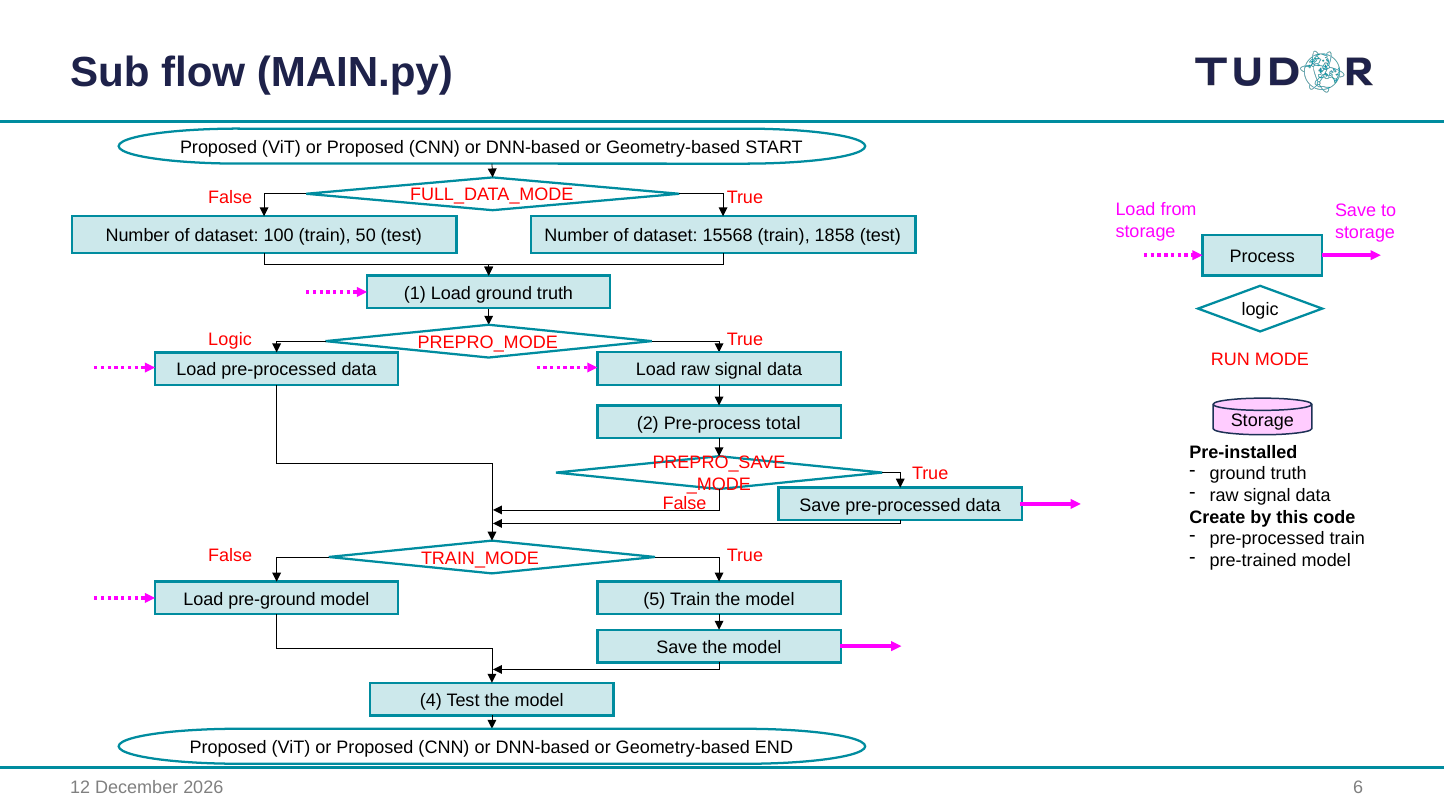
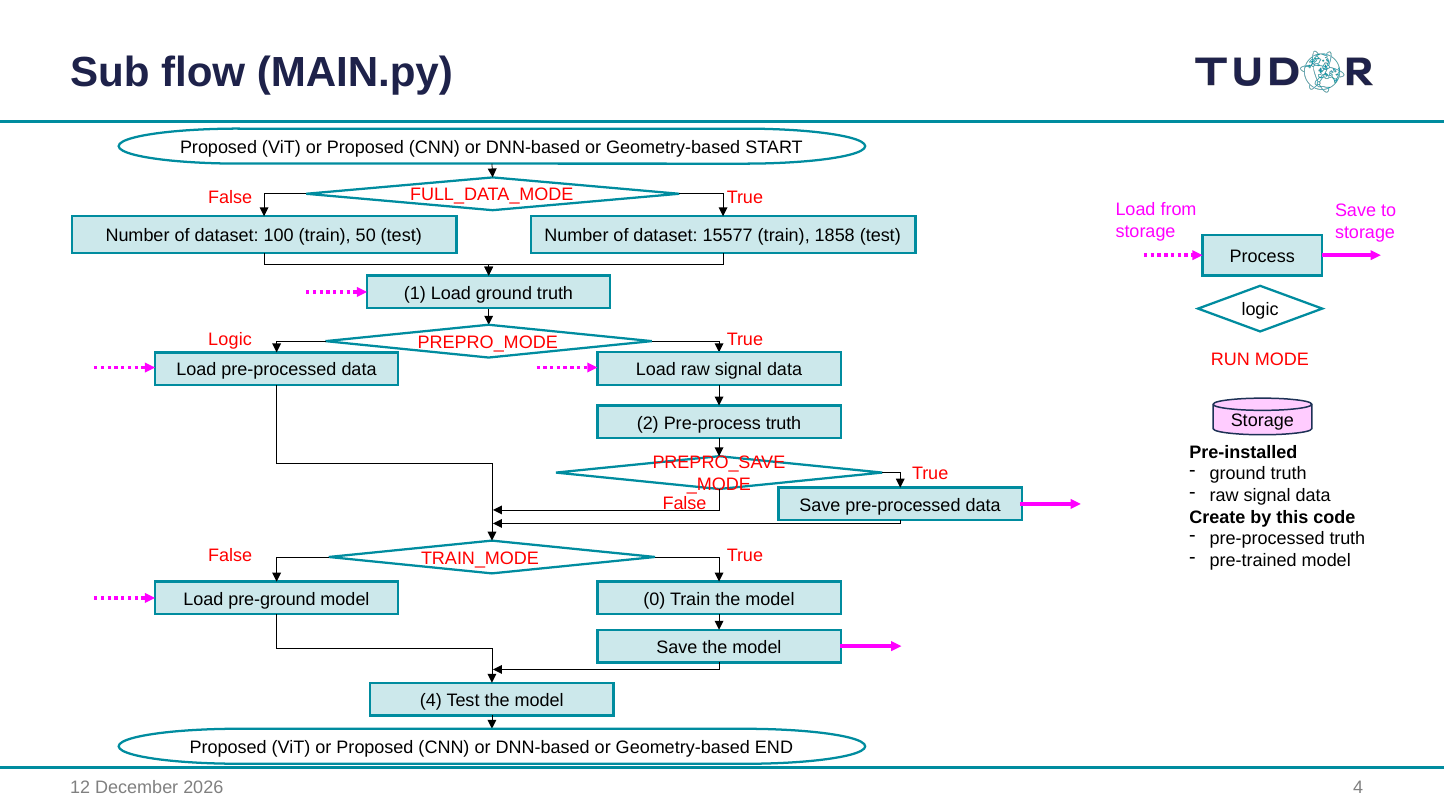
15568: 15568 -> 15577 (728, 236)
Pre-process total: total -> truth (783, 423)
pre-processed train: train -> truth (1347, 539)
5: 5 -> 0 (654, 599)
6: 6 -> 4 (1358, 788)
